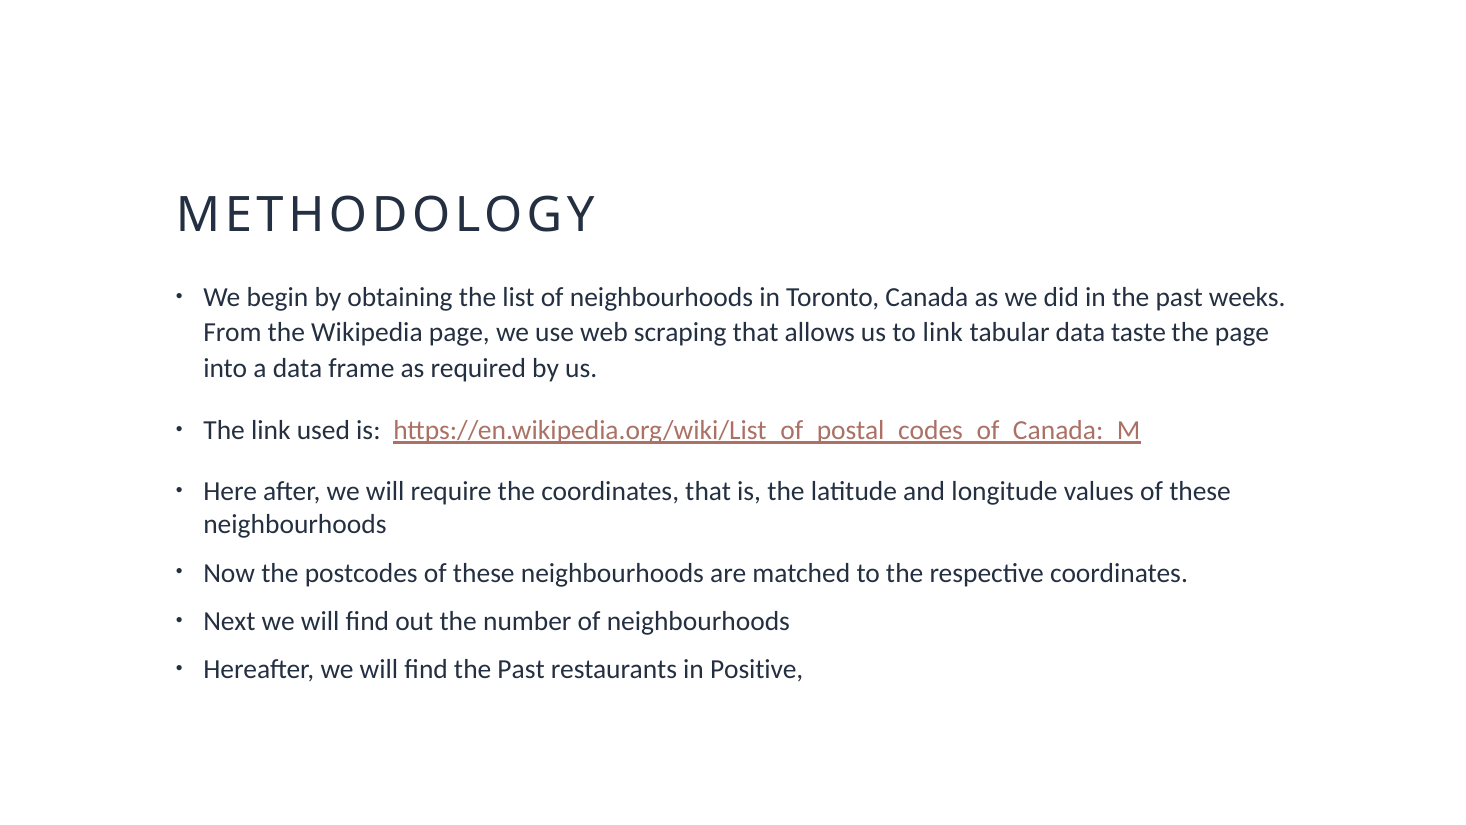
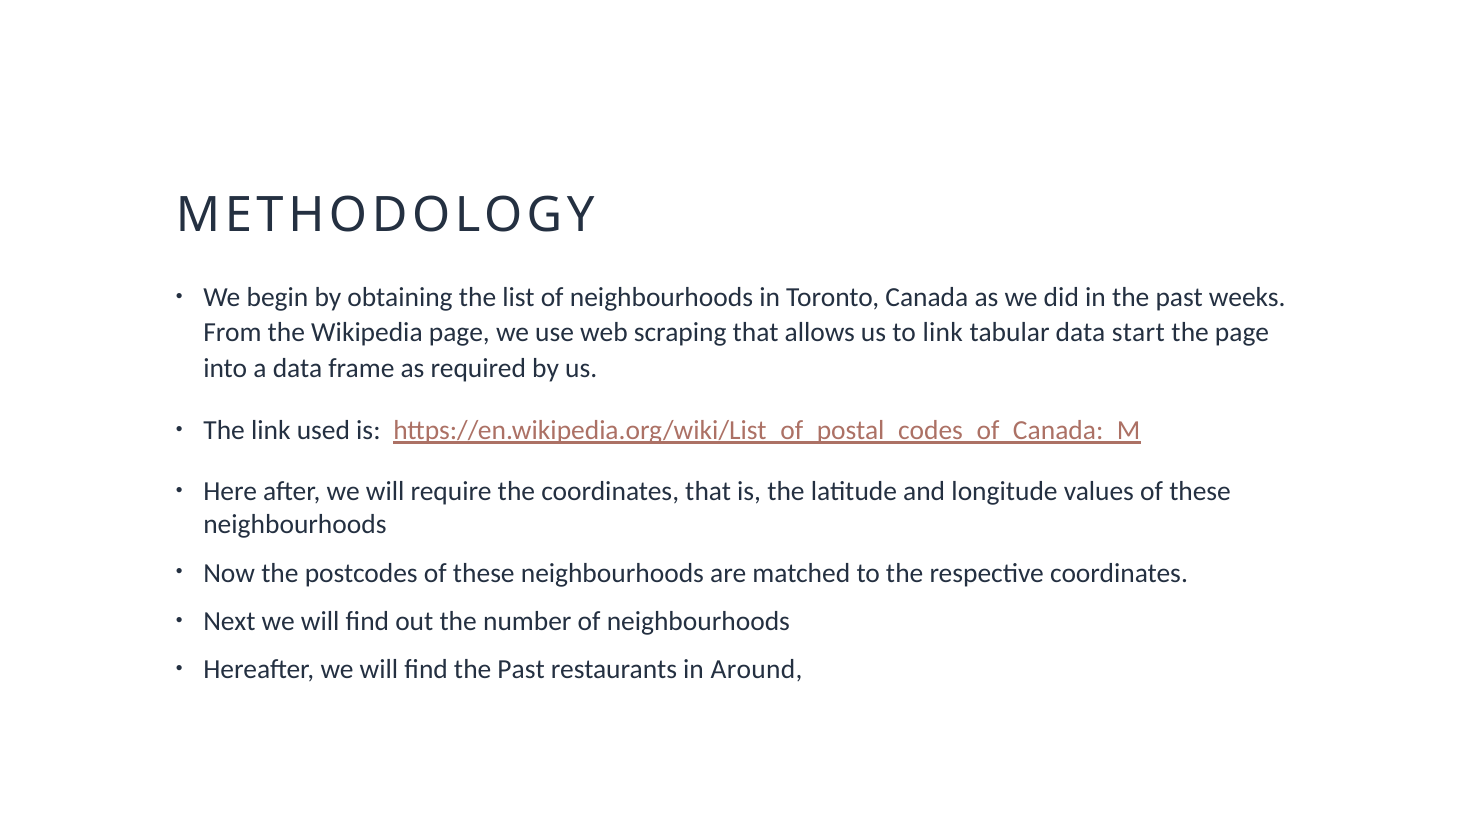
taste: taste -> start (1138, 333)
Positive: Positive -> Around (756, 669)
